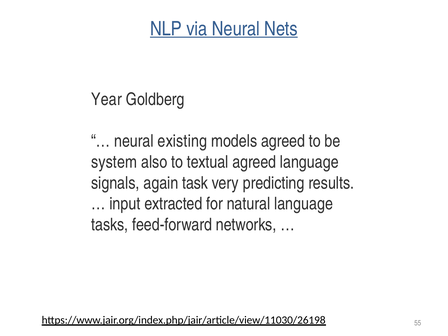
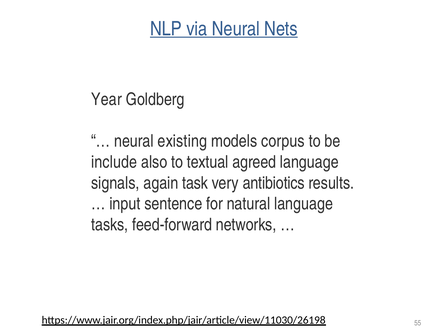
models agreed: agreed -> corpus (283, 141)
system: system -> include (114, 162)
predicting: predicting -> antibiotics (274, 183)
extracted: extracted -> sentence (173, 204)
